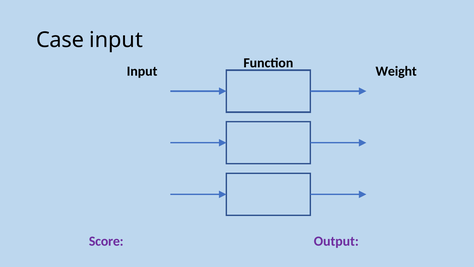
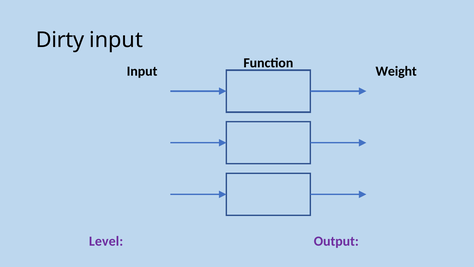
Case: Case -> Dirty (60, 40)
Score: Score -> Level (106, 241)
